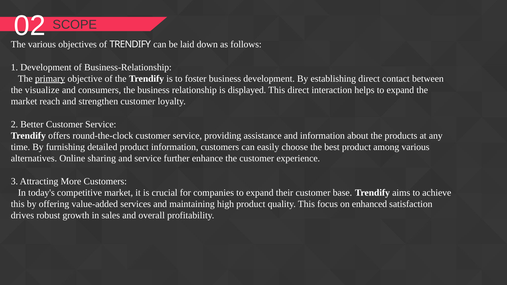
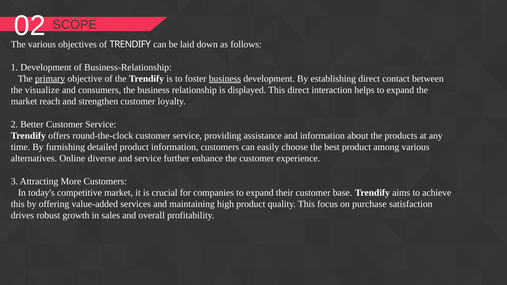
business underline: none -> present (225, 79)
sharing: sharing -> diverse (102, 159)
enhanced: enhanced -> purchase (369, 204)
